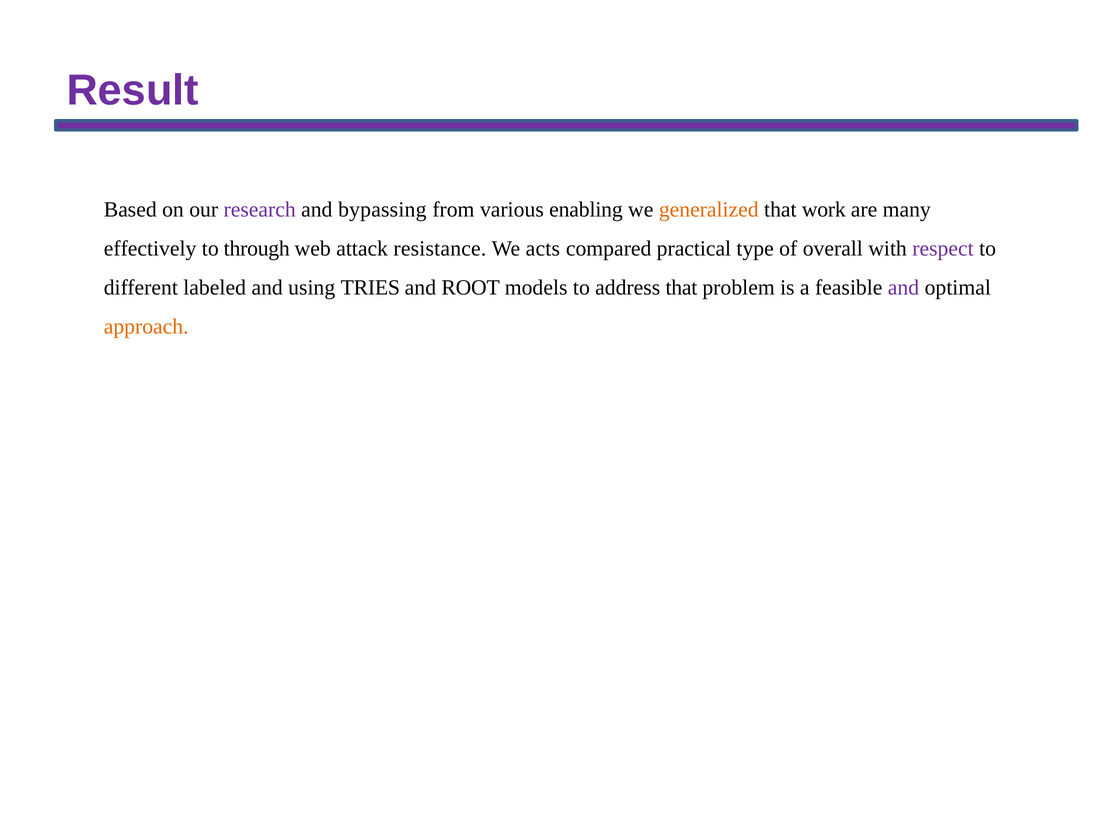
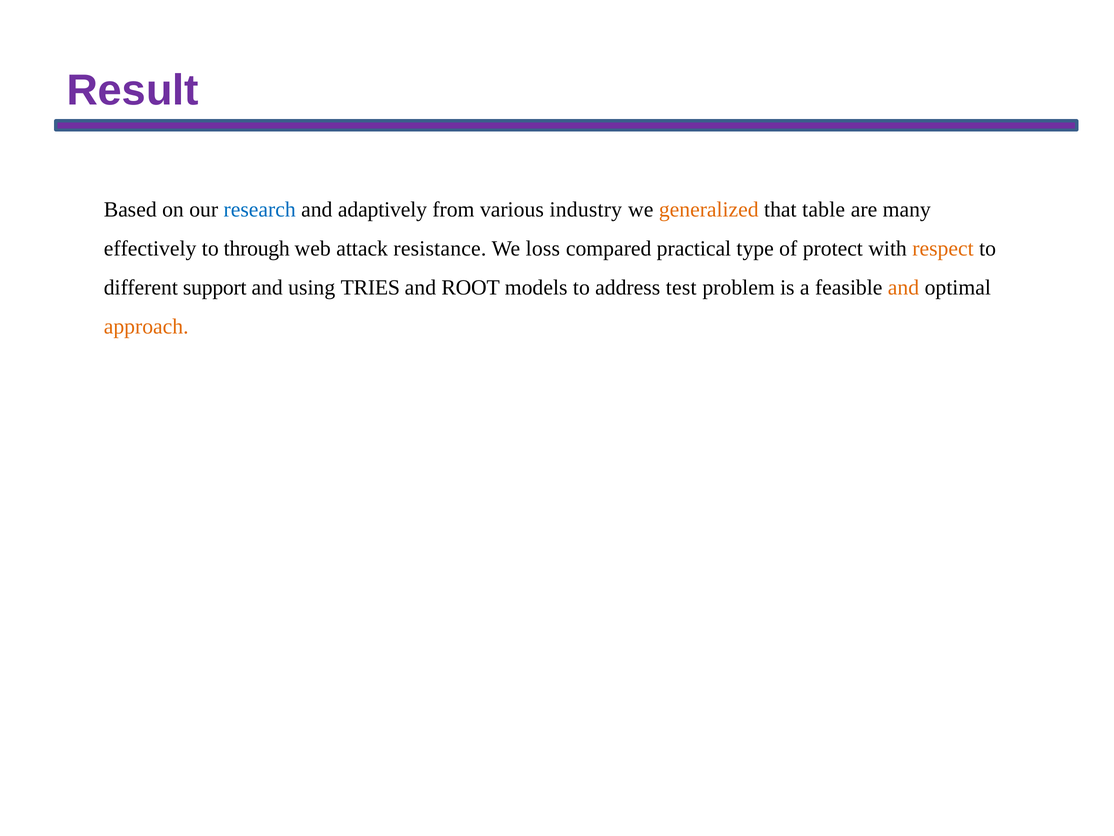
research colour: purple -> blue (260, 209)
bypassing: bypassing -> adaptively (382, 209)
enabling: enabling -> industry (586, 209)
work: work -> table (824, 209)
acts: acts -> loss (543, 248)
overall: overall -> protect (833, 248)
respect colour: purple -> orange (943, 248)
labeled: labeled -> support (215, 287)
address that: that -> test (681, 287)
and colour: purple -> orange (904, 287)
